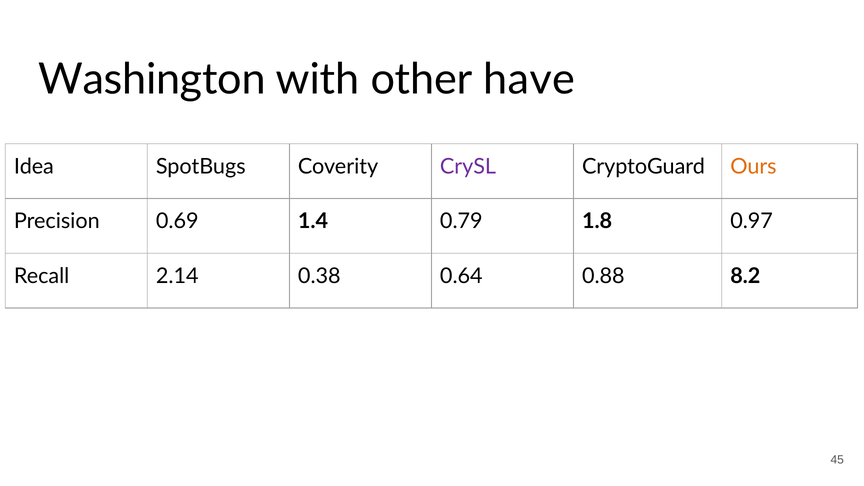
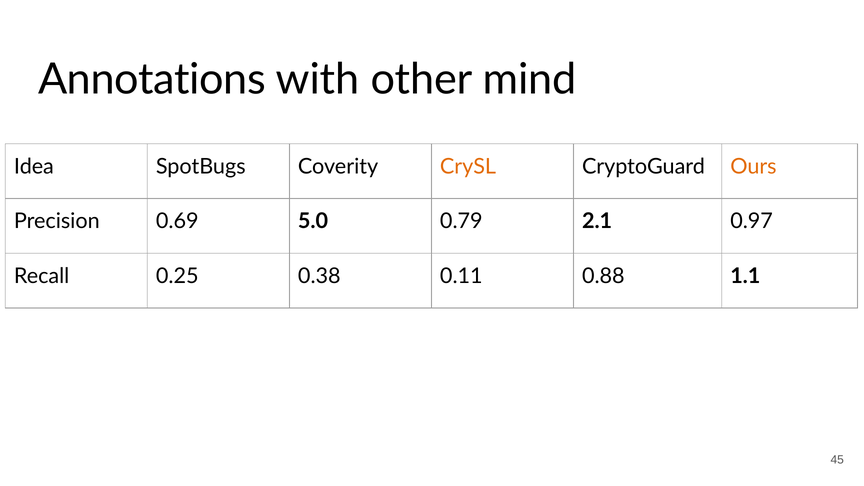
Washington: Washington -> Annotations (152, 80)
have: have -> mind (530, 80)
CrySL colour: purple -> orange (468, 167)
1.4: 1.4 -> 5.0 (313, 221)
1.8: 1.8 -> 2.1 (597, 221)
2.14: 2.14 -> 0.25 (177, 276)
0.64: 0.64 -> 0.11 (461, 276)
8.2: 8.2 -> 1.1 (745, 276)
